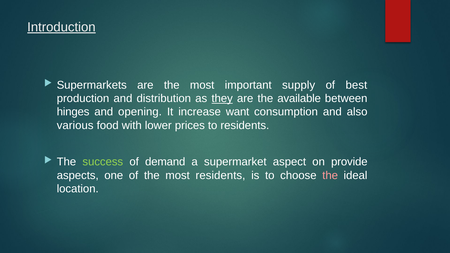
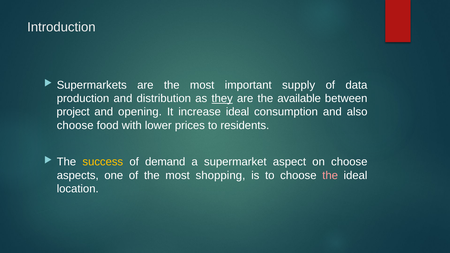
Introduction underline: present -> none (61, 27)
best: best -> data (356, 85)
hinges: hinges -> project (73, 112)
increase want: want -> ideal (238, 112)
various: various -> choose (75, 126)
success colour: light green -> yellow (103, 162)
on provide: provide -> choose (349, 162)
most residents: residents -> shopping (220, 175)
